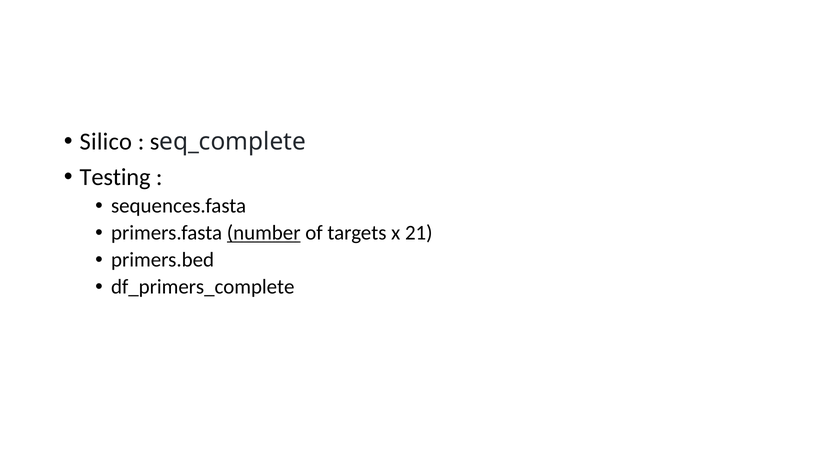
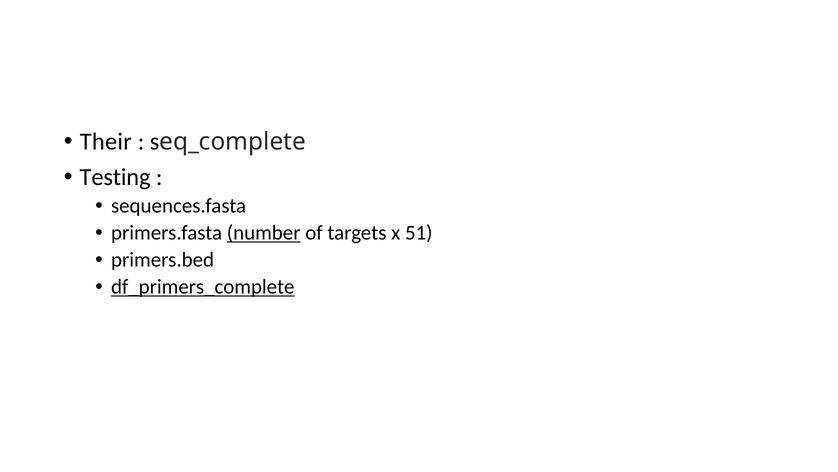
Silico: Silico -> Their (106, 142)
21: 21 -> 51 (419, 233)
df_primers_complete underline: none -> present (203, 287)
